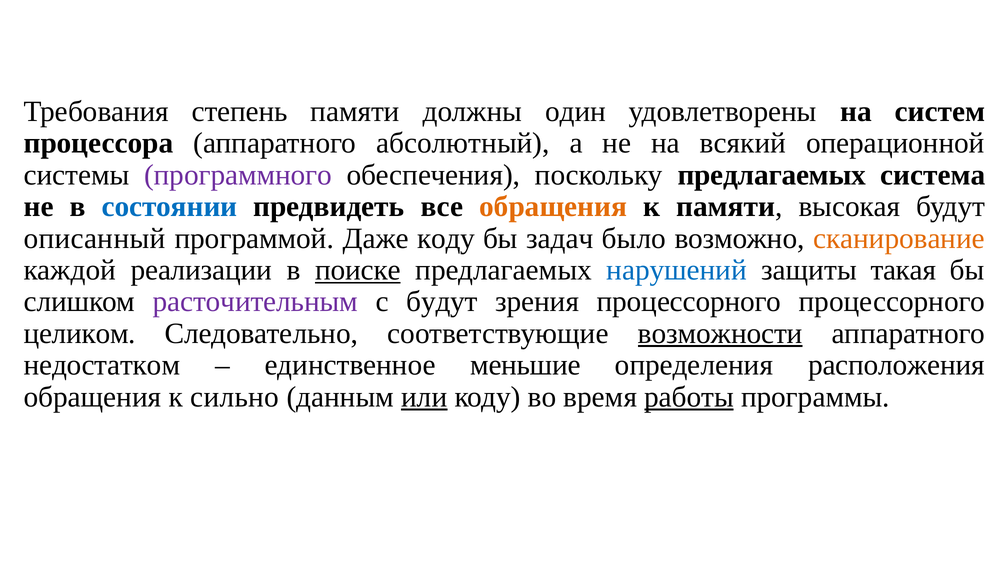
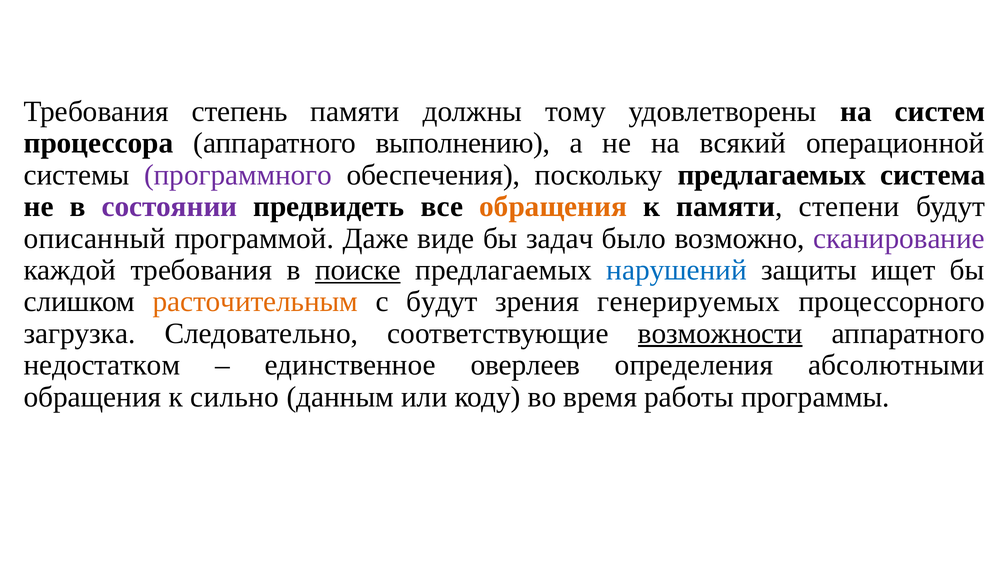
один: один -> тому (576, 111)
абсолютный: абсолютный -> выполнению (463, 143)
состоянии colour: blue -> purple (169, 206)
высокая: высокая -> степени (849, 206)
Даже коду: коду -> виде (446, 238)
сканирование colour: orange -> purple (899, 238)
каждой реализации: реализации -> требования (201, 270)
такая: такая -> ищет (903, 270)
расточительным colour: purple -> orange (255, 301)
зрения процессорного: процессорного -> генерируемых (689, 301)
целиком: целиком -> загрузка (80, 333)
меньшие: меньшие -> оверлеев (525, 365)
расположения: расположения -> абсолютными (896, 365)
или underline: present -> none (424, 396)
работы underline: present -> none (689, 396)
